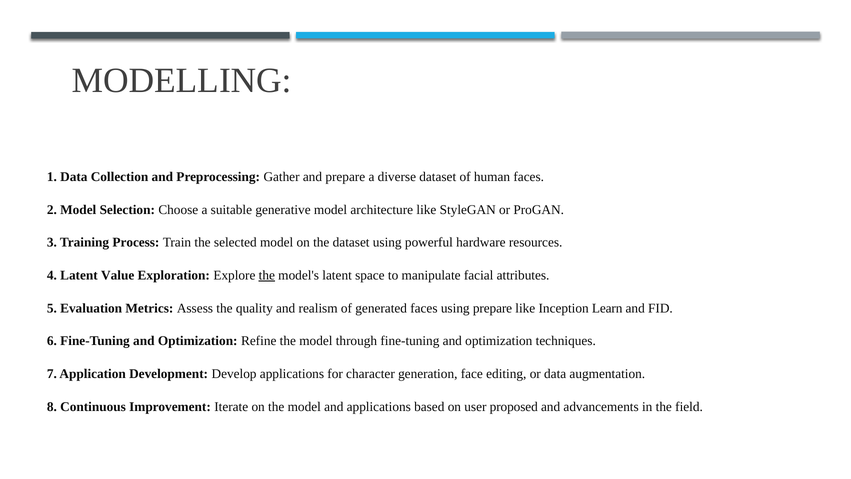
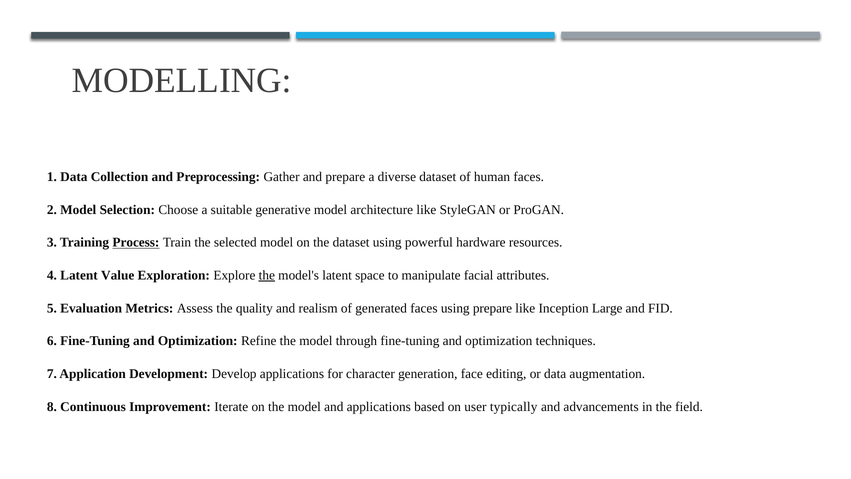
Process underline: none -> present (136, 242)
Learn: Learn -> Large (607, 308)
proposed: proposed -> typically (514, 406)
